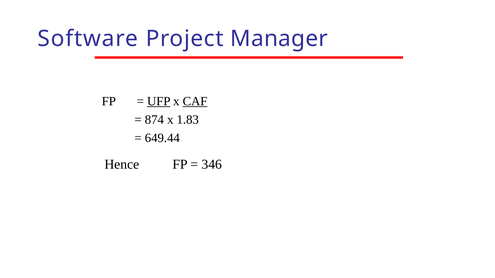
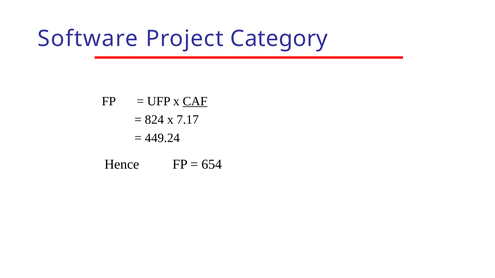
Manager: Manager -> Category (279, 39)
UFP underline: present -> none (159, 101)
874: 874 -> 824 (154, 120)
1.83: 1.83 -> 7.17 (188, 120)
649.44: 649.44 -> 449.24 (162, 138)
346: 346 -> 654 (212, 165)
